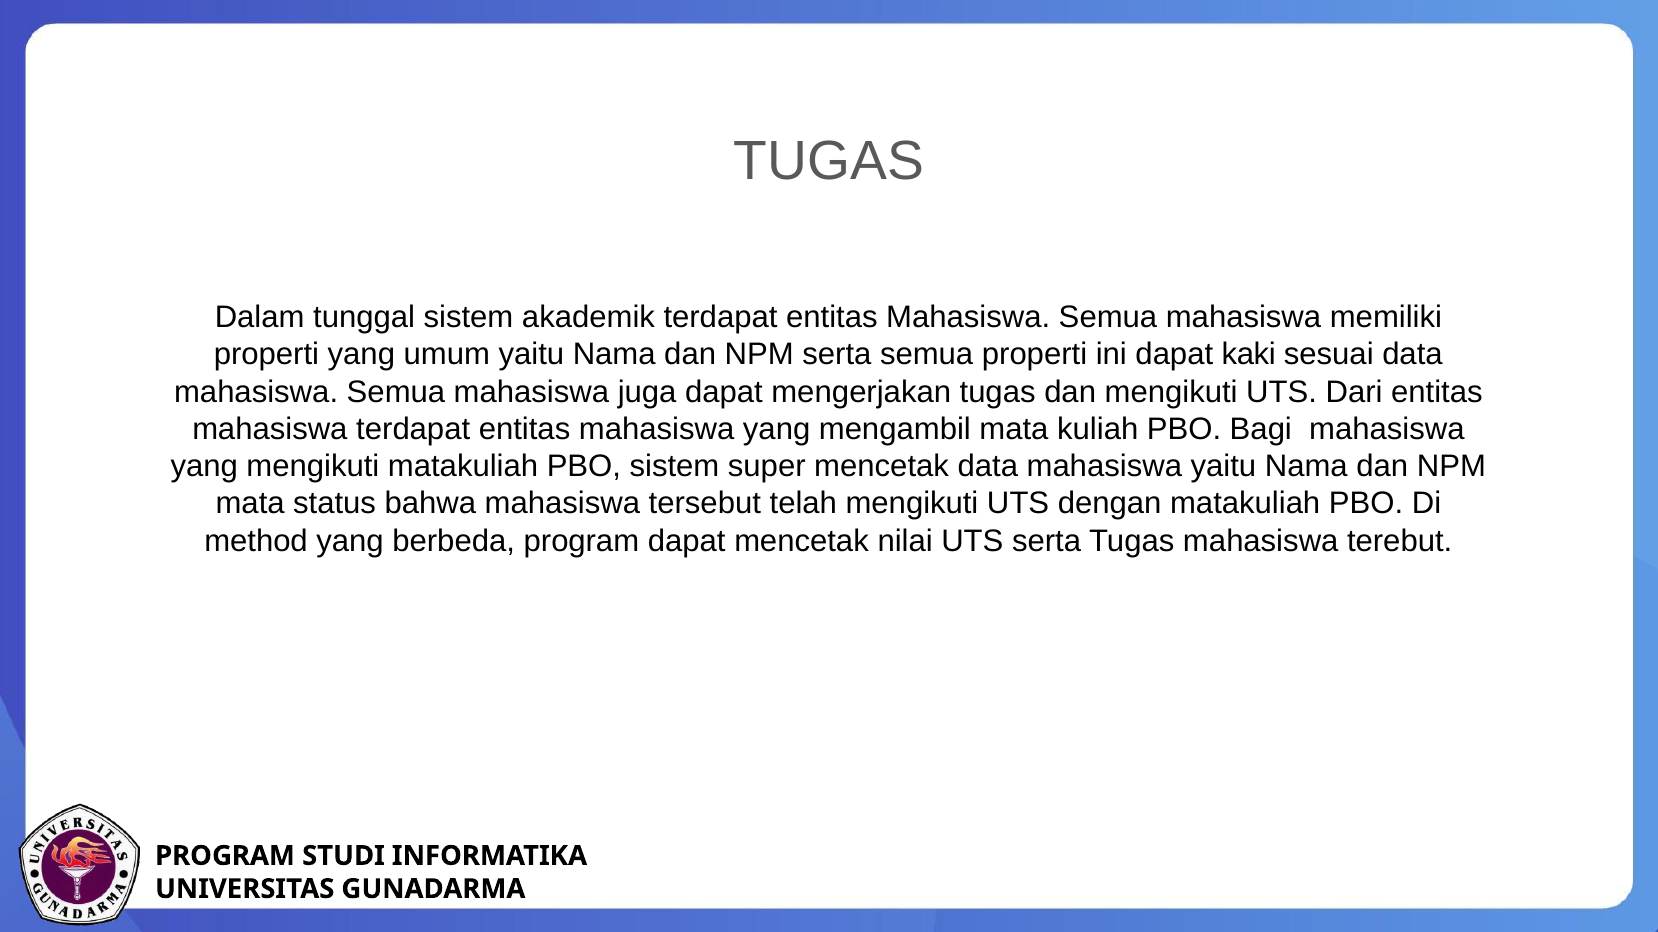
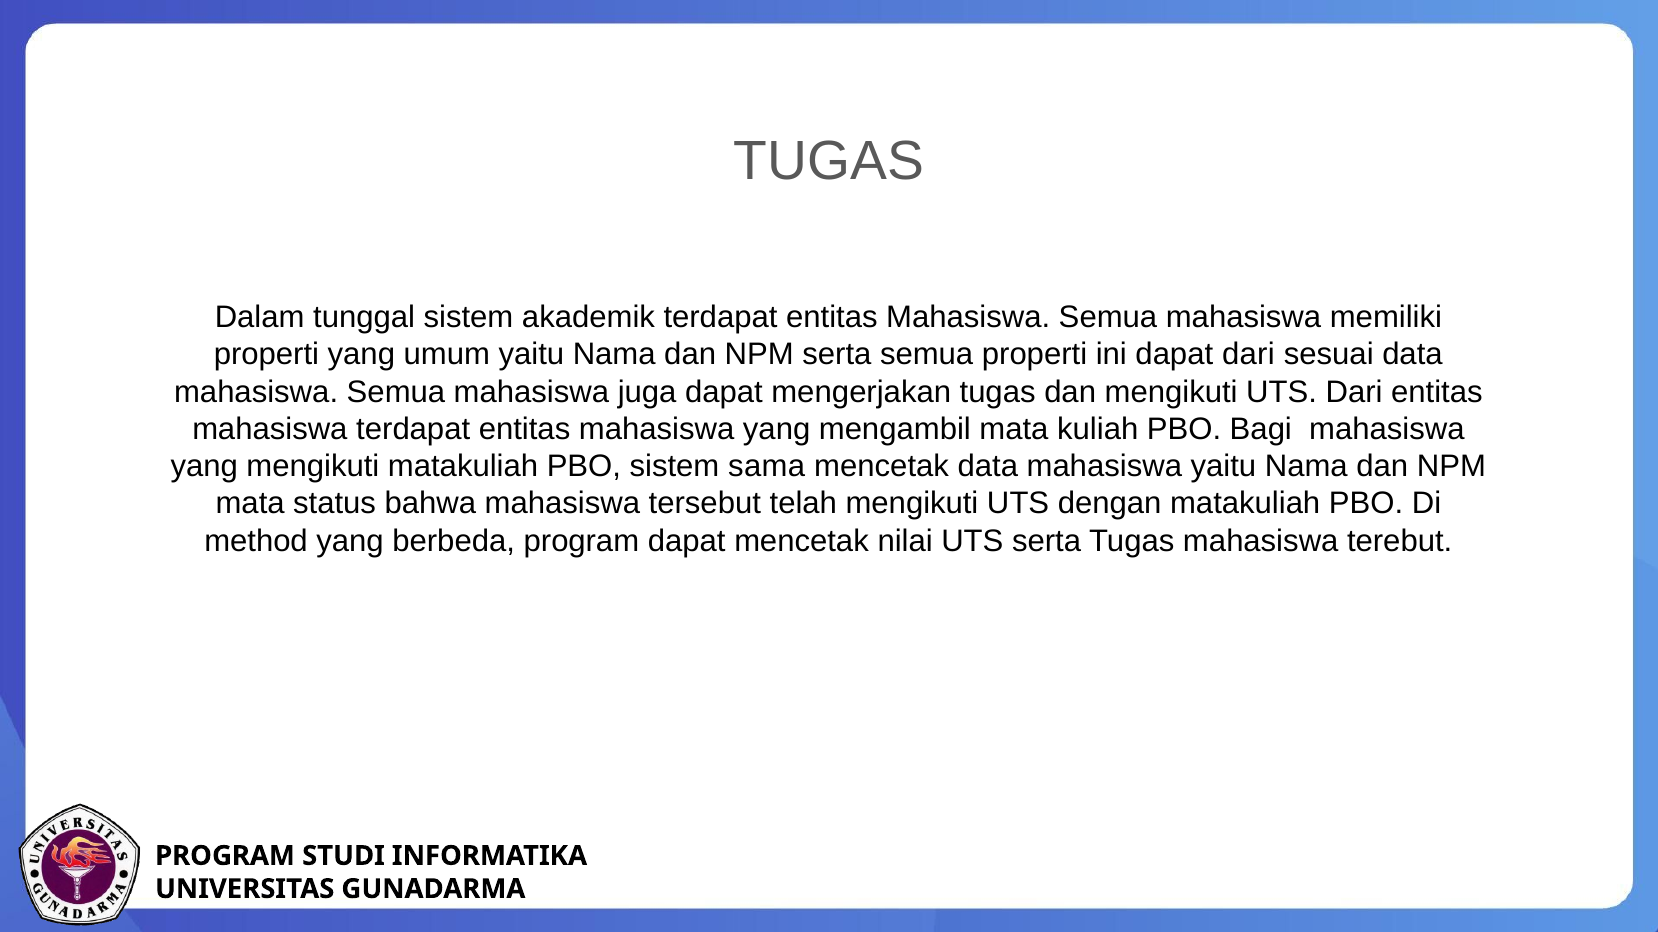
dapat kaki: kaki -> dari (1248, 355)
super: super -> sama (767, 467)
